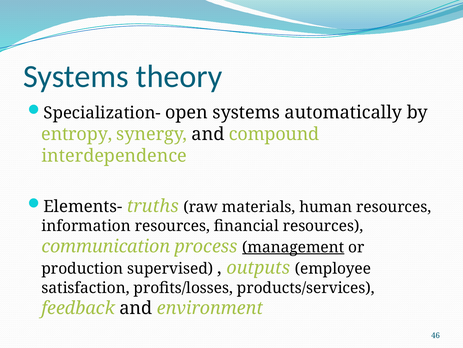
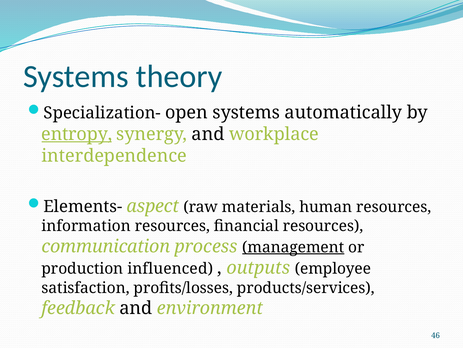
entropy underline: none -> present (77, 134)
compound: compound -> workplace (274, 134)
truths: truths -> aspect (153, 206)
supervised: supervised -> influenced (170, 268)
